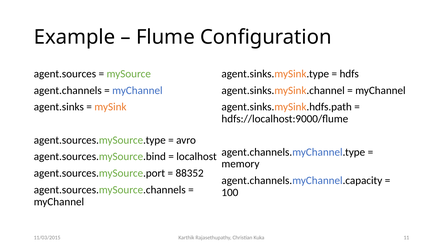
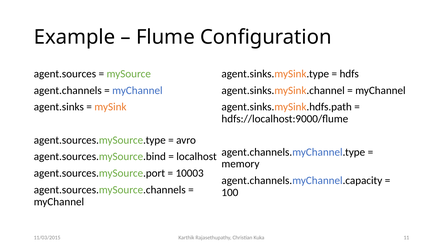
88352: 88352 -> 10003 (190, 173)
